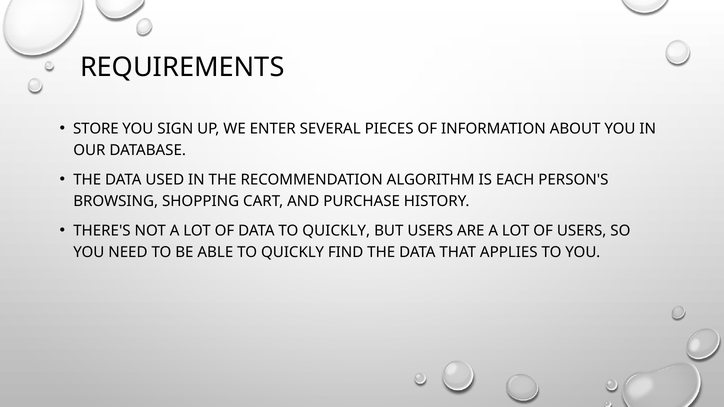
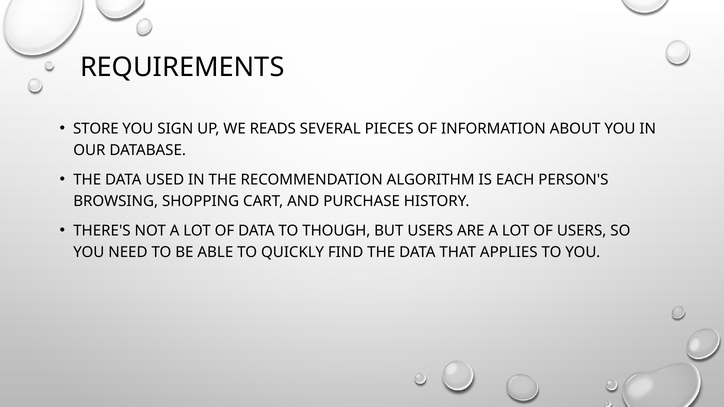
ENTER: ENTER -> READS (273, 129)
DATA TO QUICKLY: QUICKLY -> THOUGH (336, 231)
